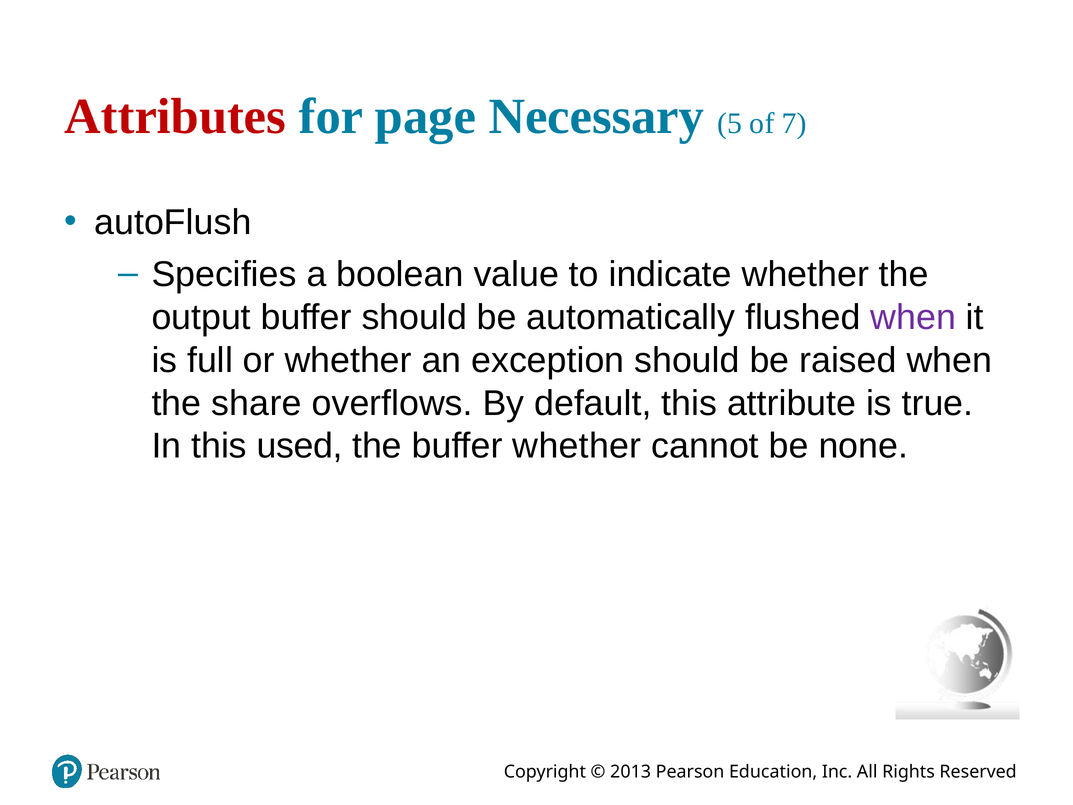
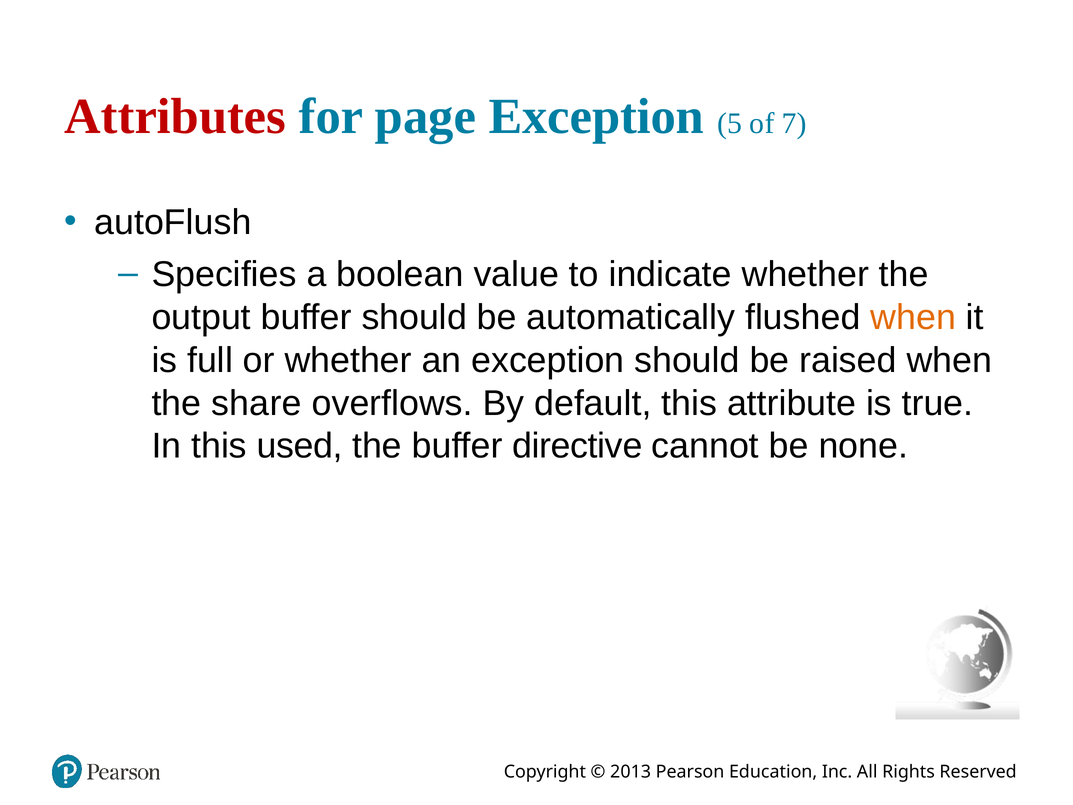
page Necessary: Necessary -> Exception (596, 116)
when colour: purple -> orange (913, 317)
buffer whether: whether -> directive (577, 446)
